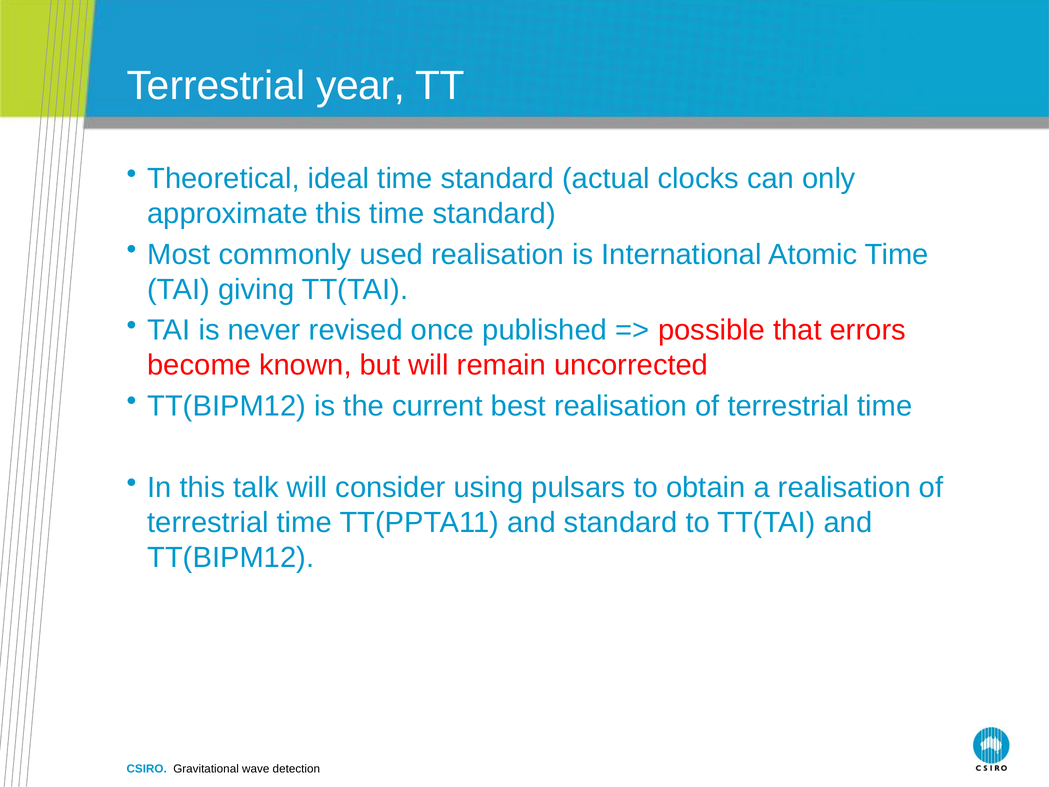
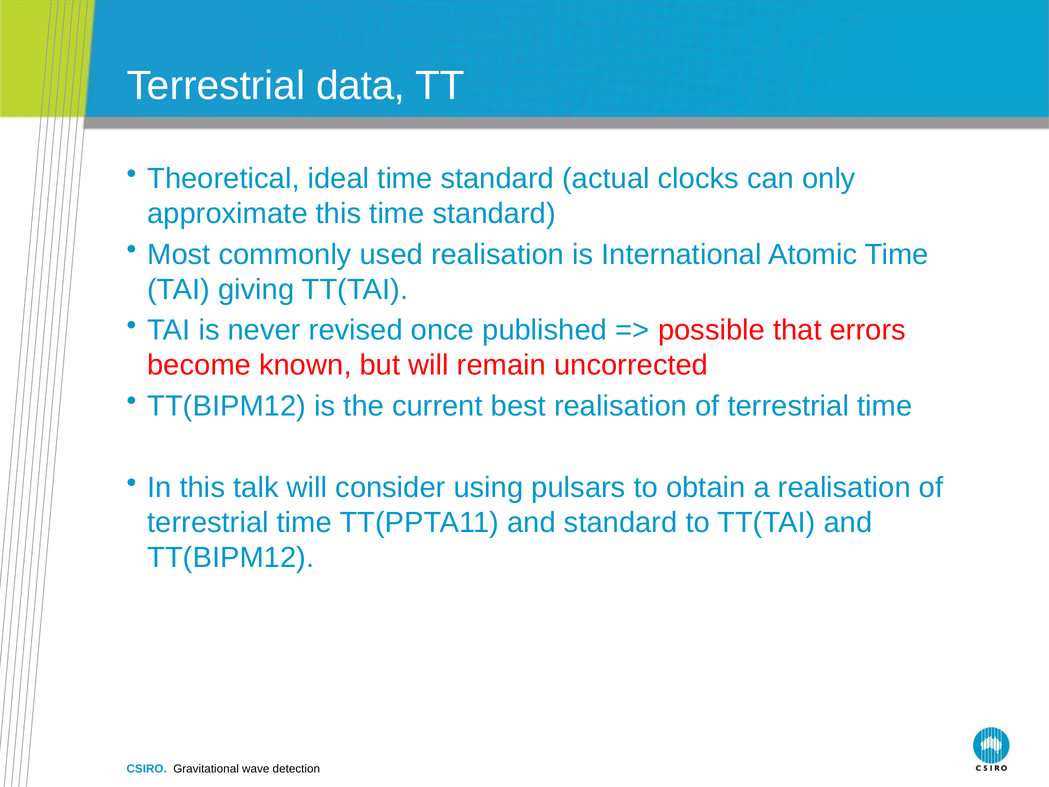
year: year -> data (361, 86)
